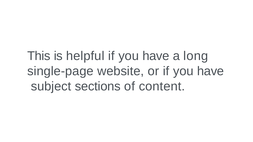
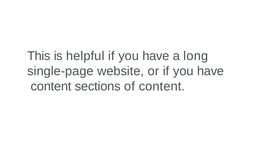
subject: subject -> content (51, 86)
